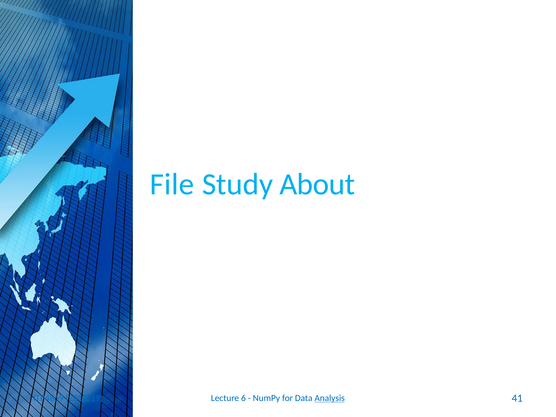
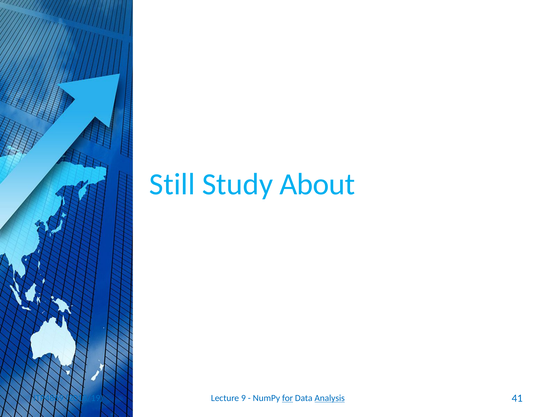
File: File -> Still (172, 184)
6: 6 -> 9 (243, 398)
for underline: none -> present (288, 398)
